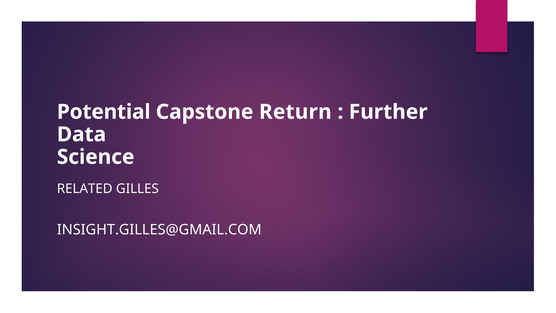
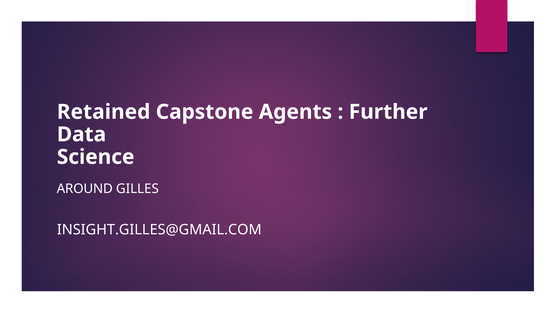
Potential: Potential -> Retained (104, 112)
Return: Return -> Agents (295, 112)
RELATED: RELATED -> AROUND (85, 189)
